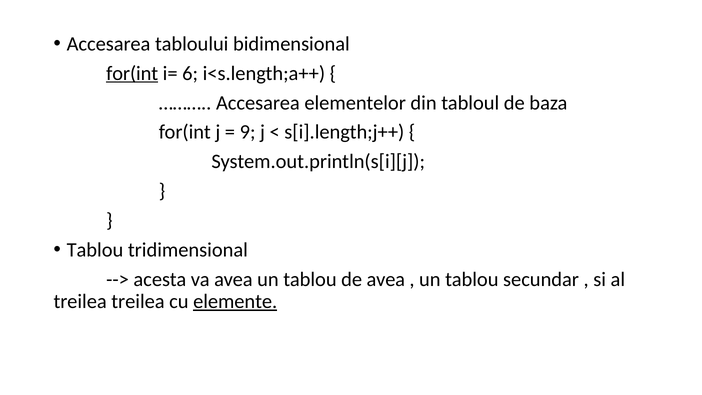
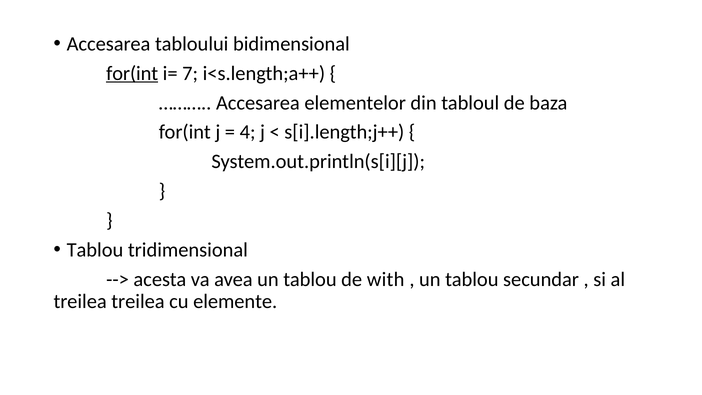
6: 6 -> 7 (190, 73)
9: 9 -> 4 (248, 132)
de avea: avea -> with (386, 279)
elemente underline: present -> none (235, 301)
